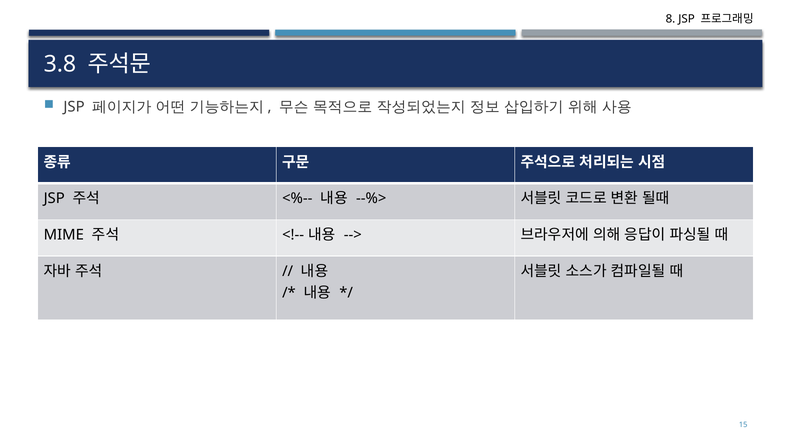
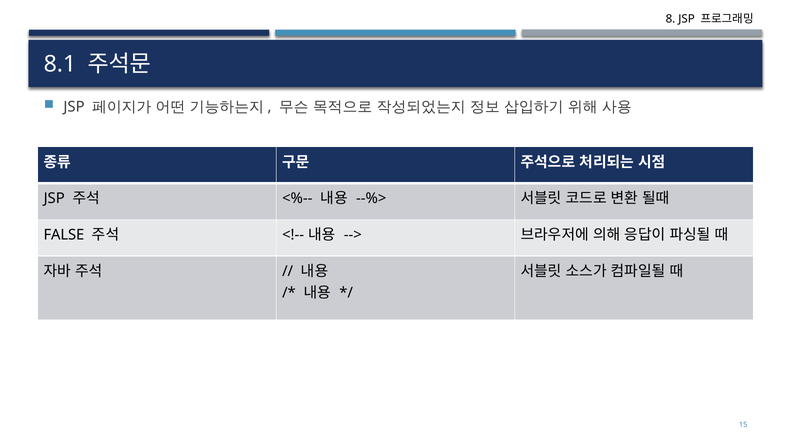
3.8: 3.8 -> 8.1 (60, 64)
MIME: MIME -> FALSE (64, 235)
